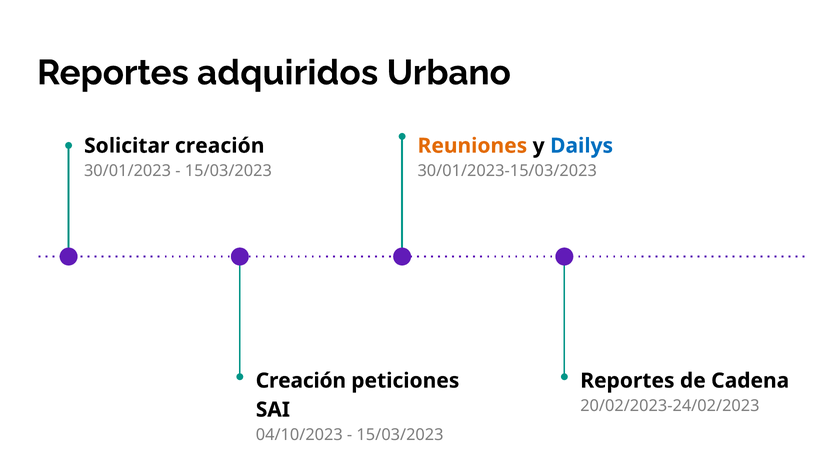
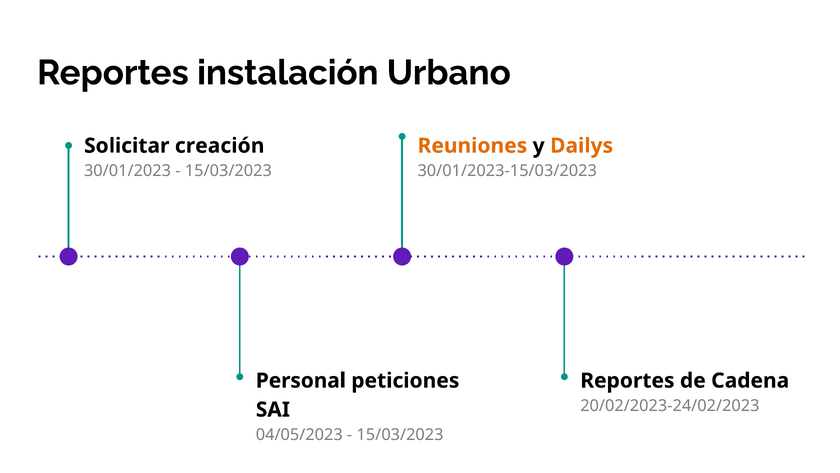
adquiridos: adquiridos -> instalación (288, 73)
Dailys colour: blue -> orange (582, 146)
Creación: Creación -> Personal (301, 380)
04/10/2023: 04/10/2023 -> 04/05/2023 (299, 434)
